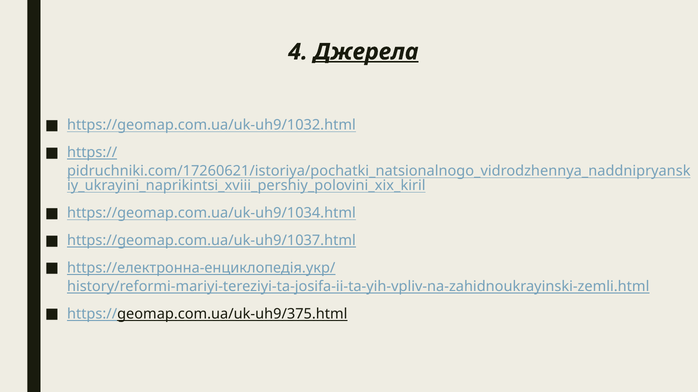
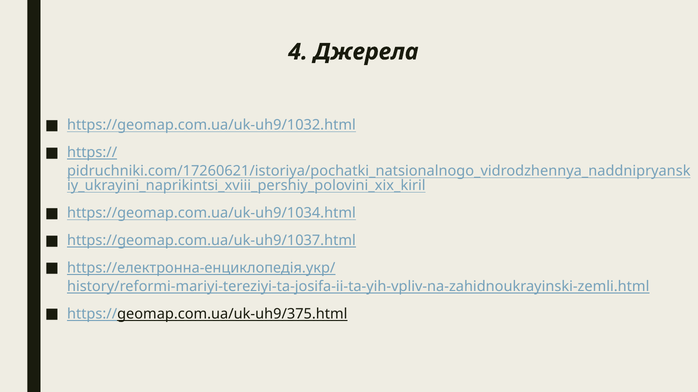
Джерела underline: present -> none (366, 52)
